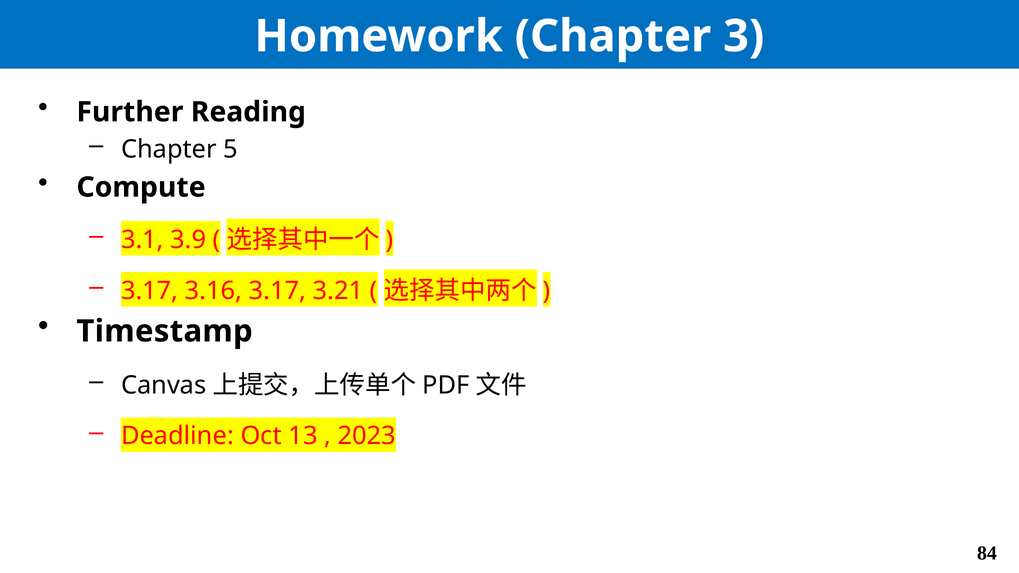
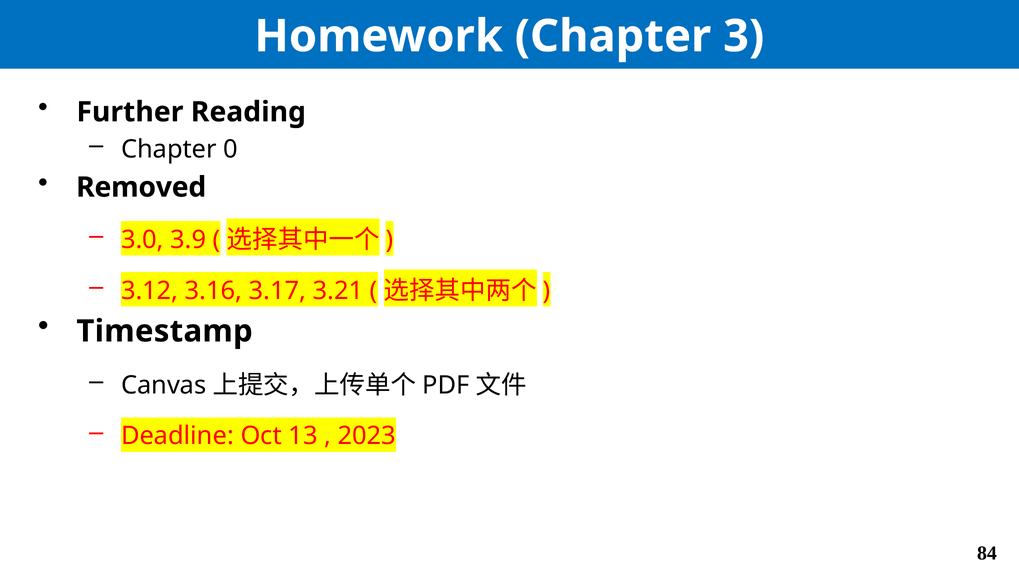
5: 5 -> 0 (231, 149)
Compute: Compute -> Removed (141, 187)
3.1: 3.1 -> 3.0 (142, 240)
3.17: 3.17 -> 3.12 (150, 291)
